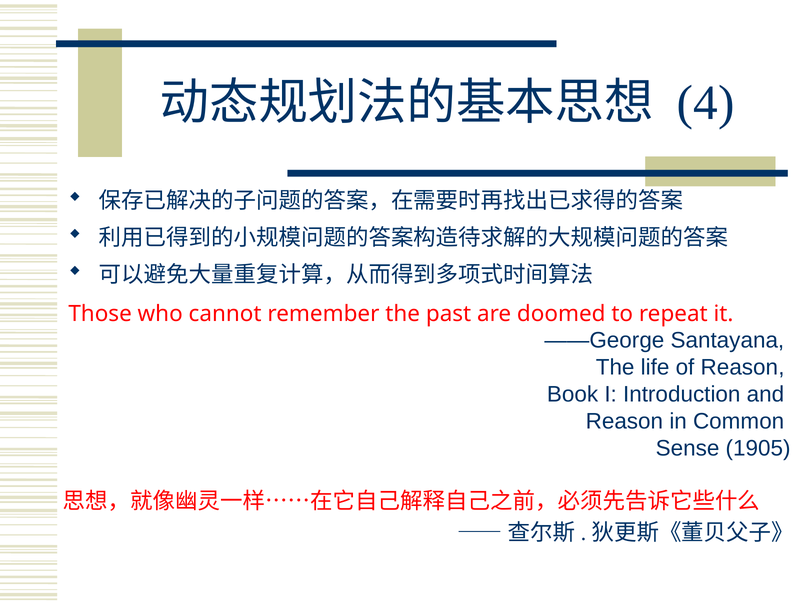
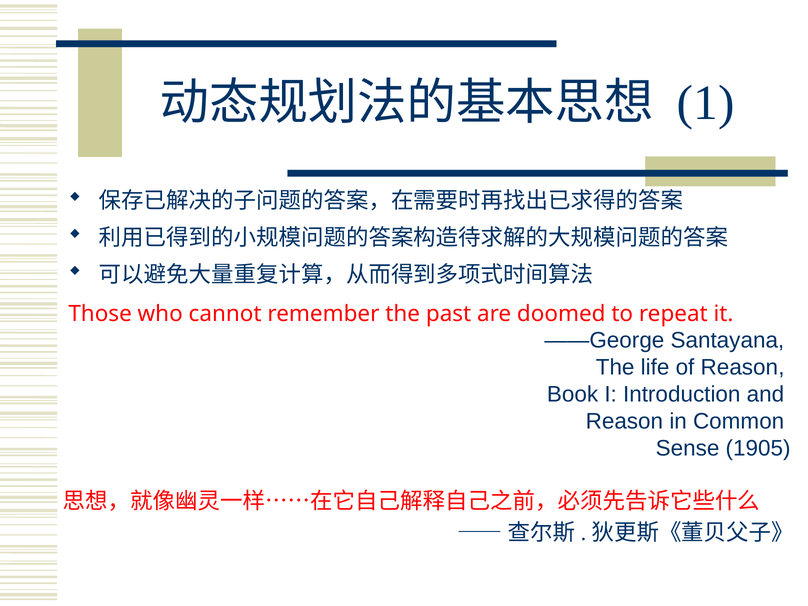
4: 4 -> 1 (706, 103)
